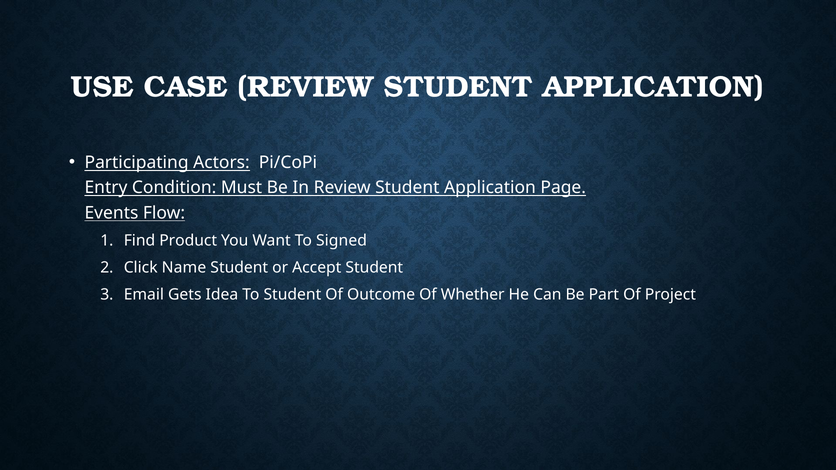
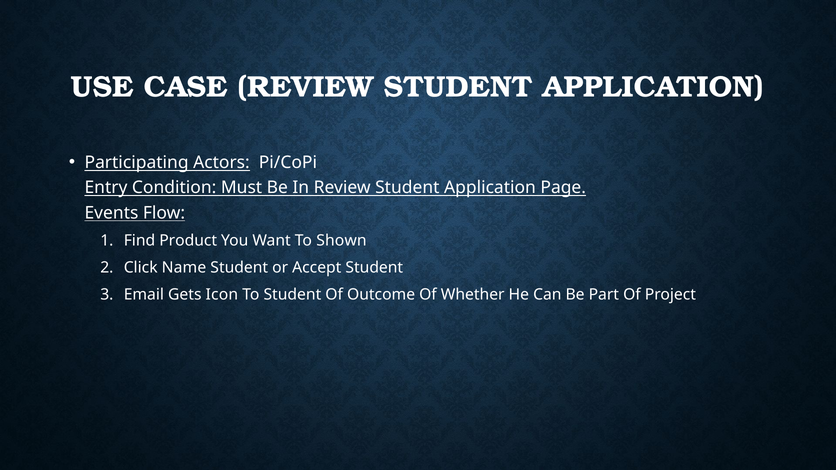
Signed: Signed -> Shown (341, 241)
Idea: Idea -> Icon (222, 295)
